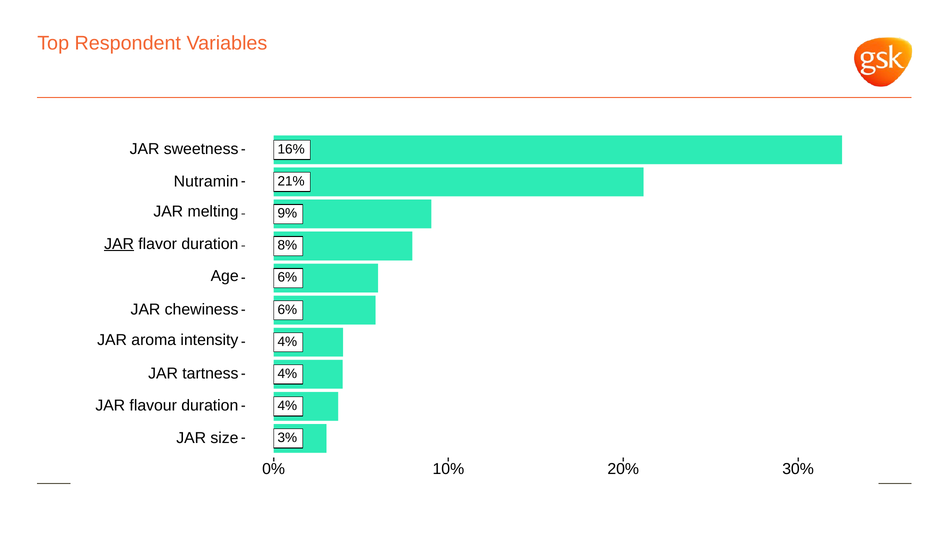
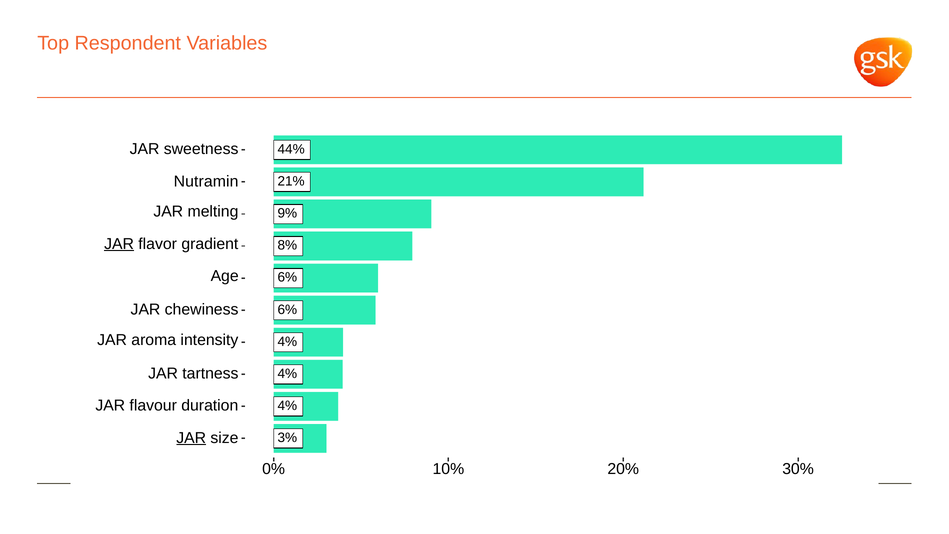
16%: 16% -> 44% (291, 149)
flavor duration: duration -> gradient (210, 244)
JAR underline: none -> present (191, 438)
